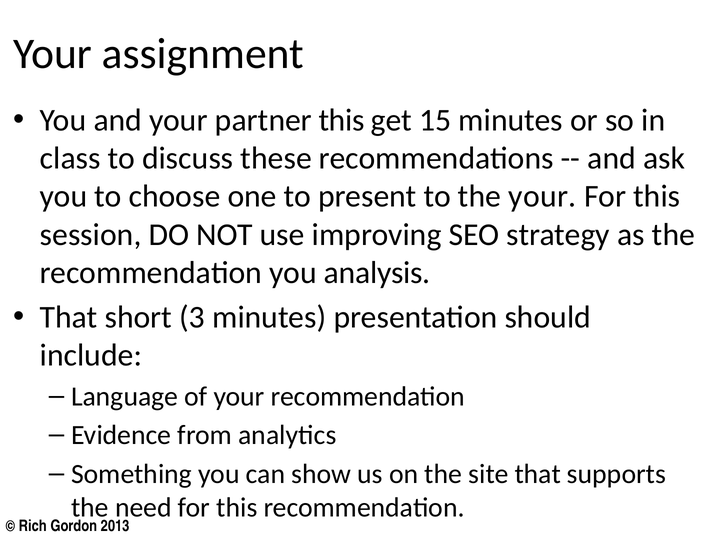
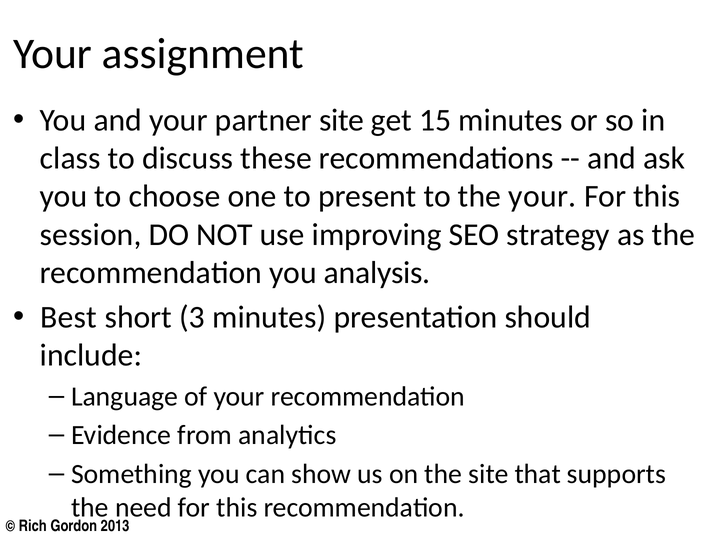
partner this: this -> site (342, 120)
That: That -> Best (68, 317)
